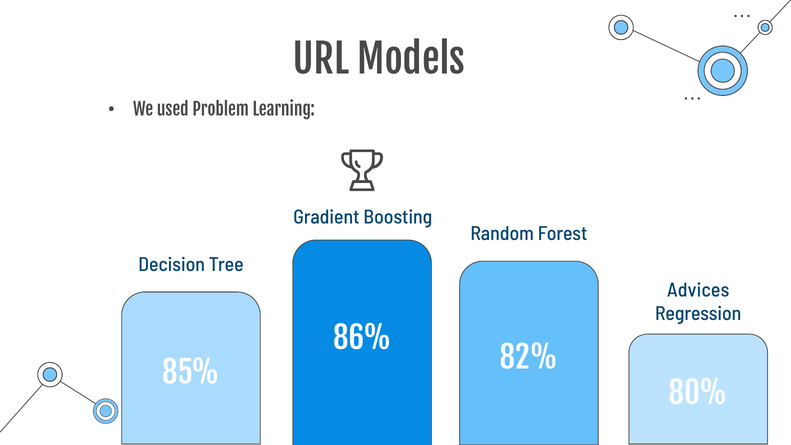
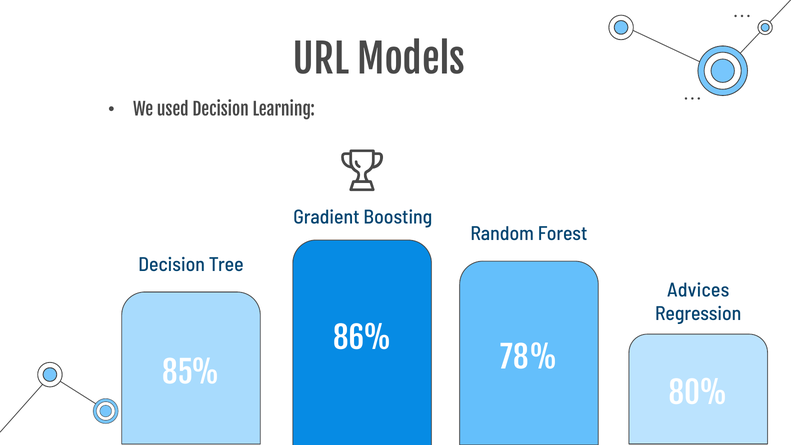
used Problem: Problem -> Decision (221, 110)
82%: 82% -> 78% (529, 359)
